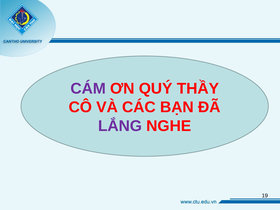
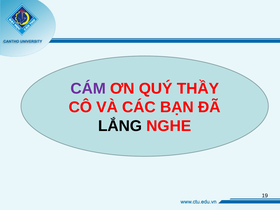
LẮNG colour: purple -> black (120, 126)
